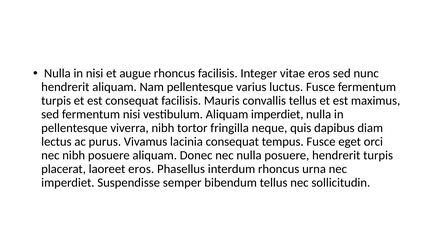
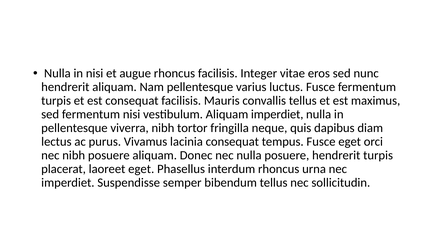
laoreet eros: eros -> eget (141, 169)
